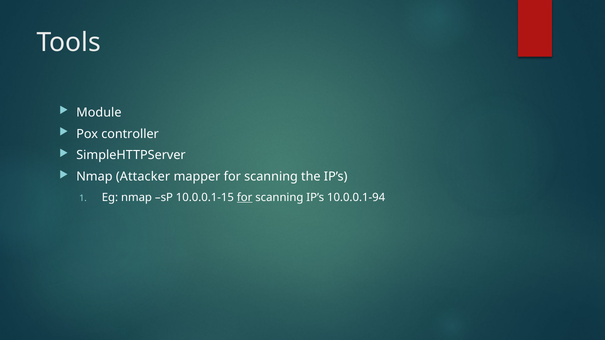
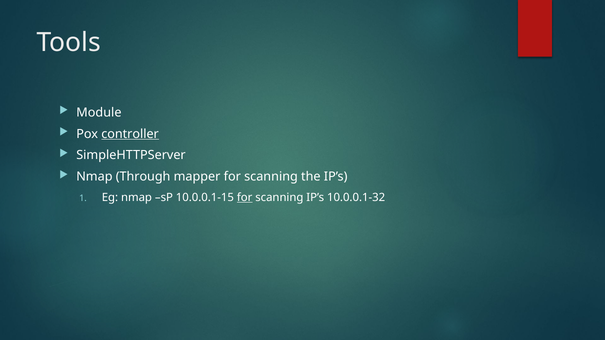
controller underline: none -> present (130, 134)
Attacker: Attacker -> Through (143, 177)
10.0.0.1-94: 10.0.0.1-94 -> 10.0.0.1-32 (356, 197)
